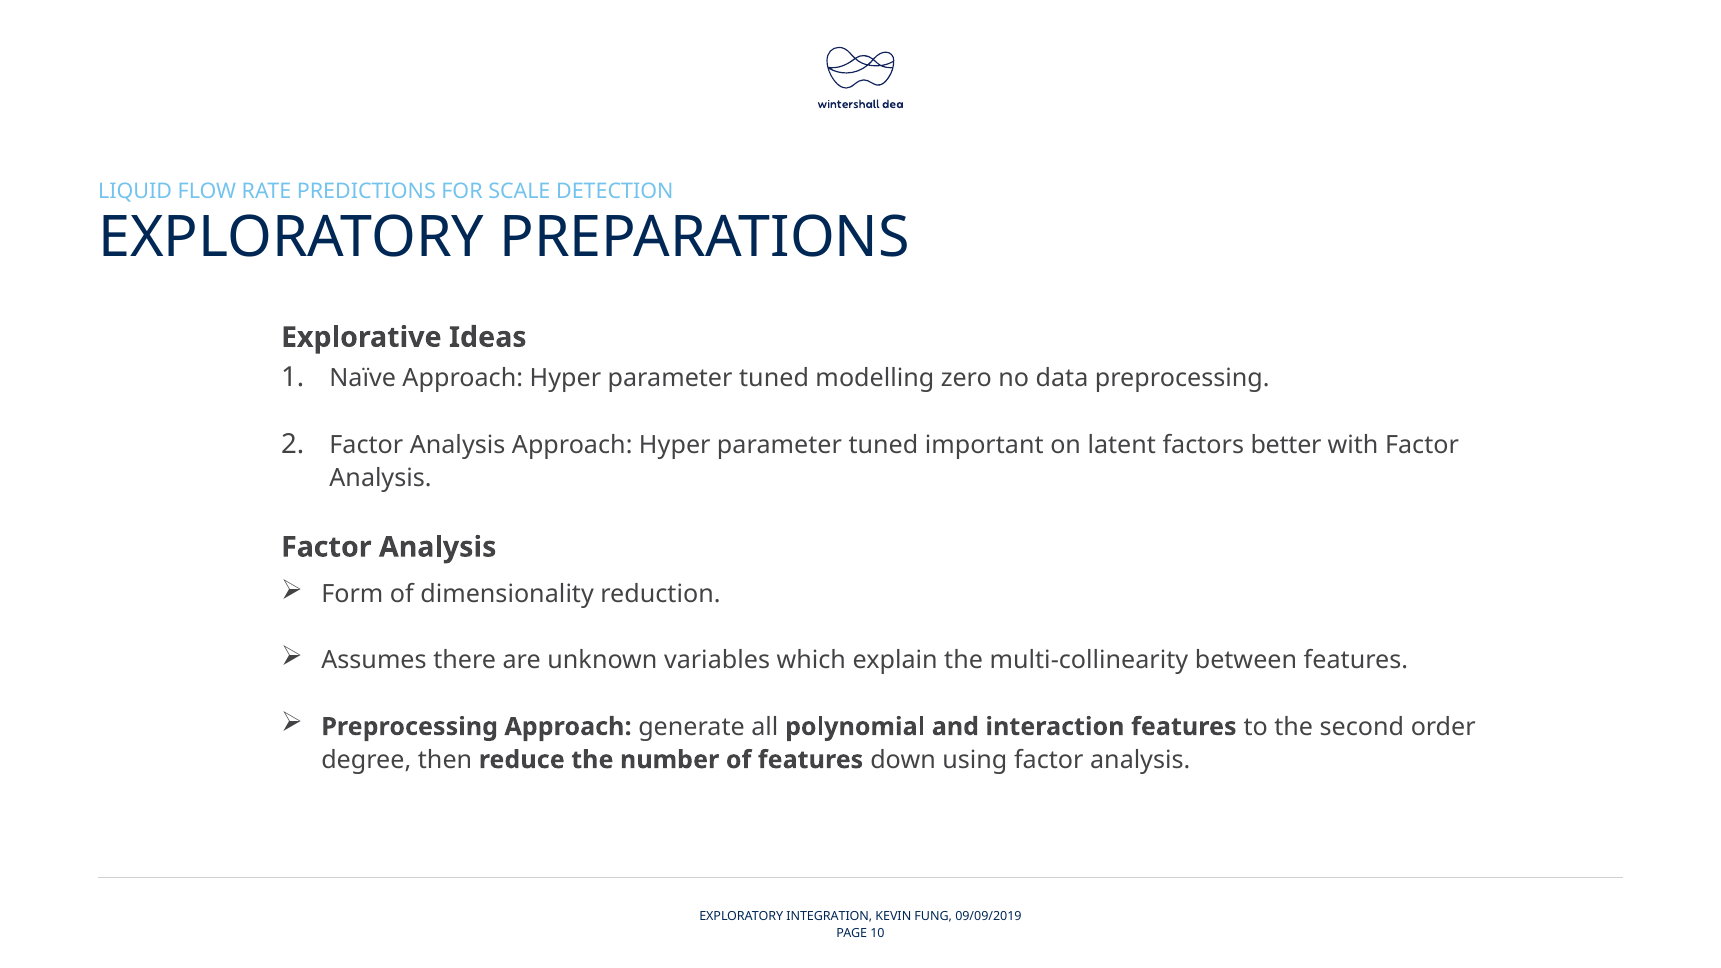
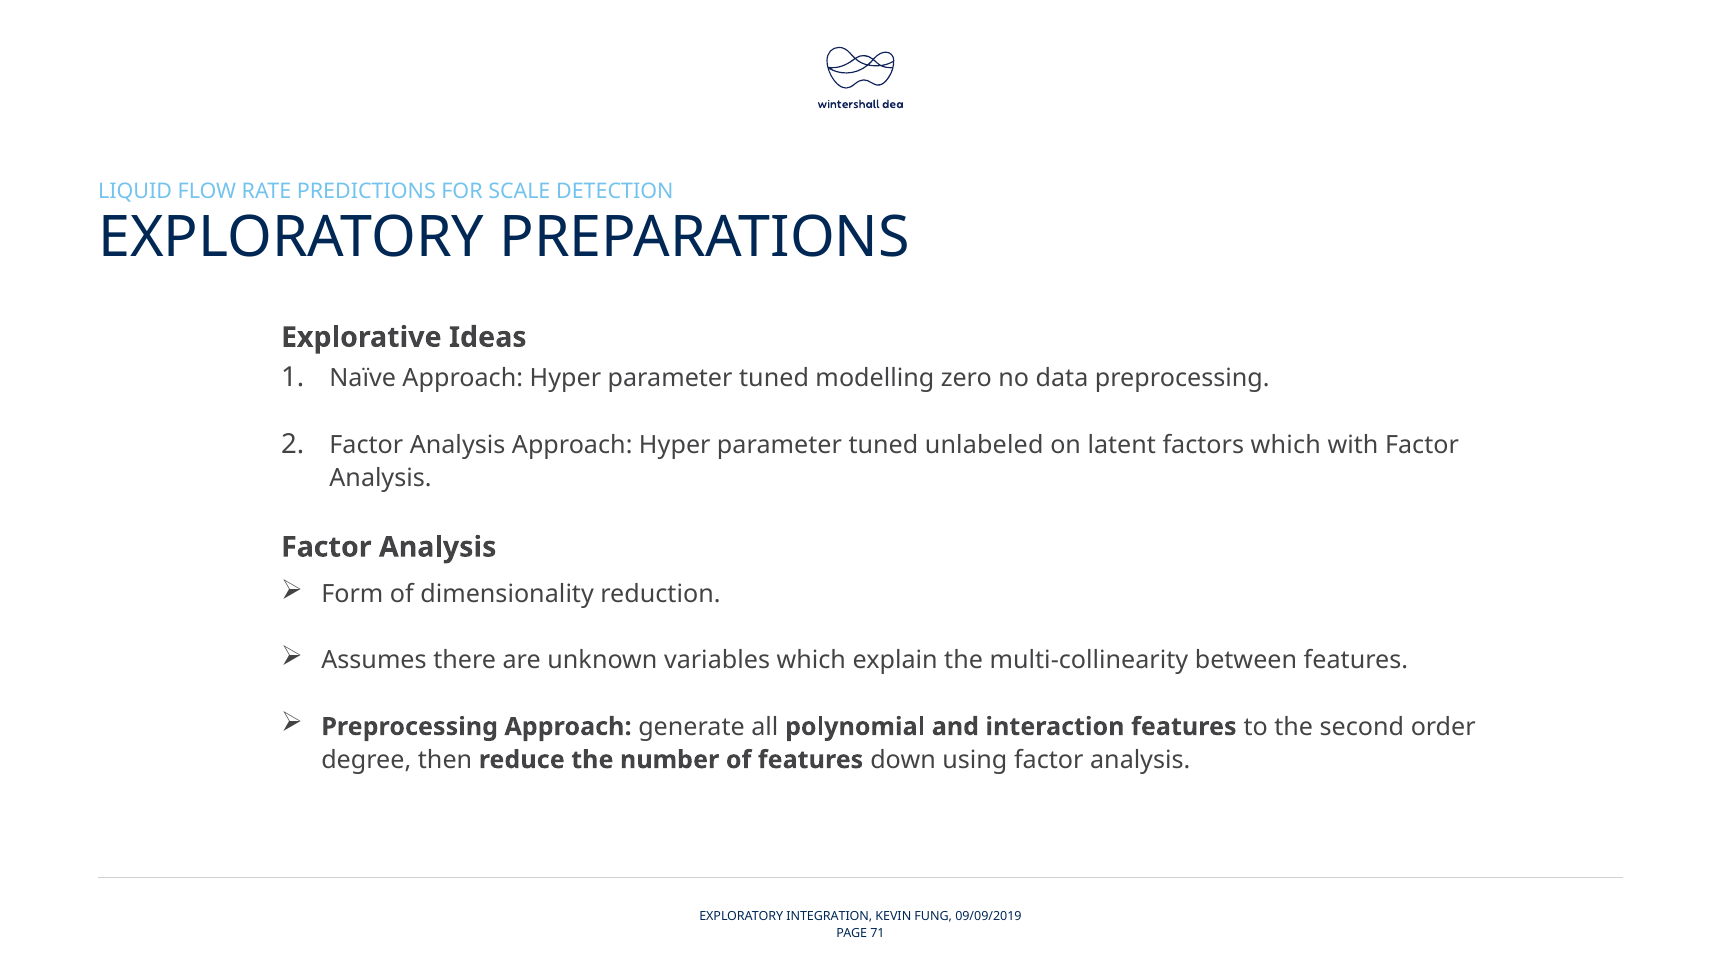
important: important -> unlabeled (984, 445)
factors better: better -> which (1286, 445)
10: 10 -> 71 (877, 933)
